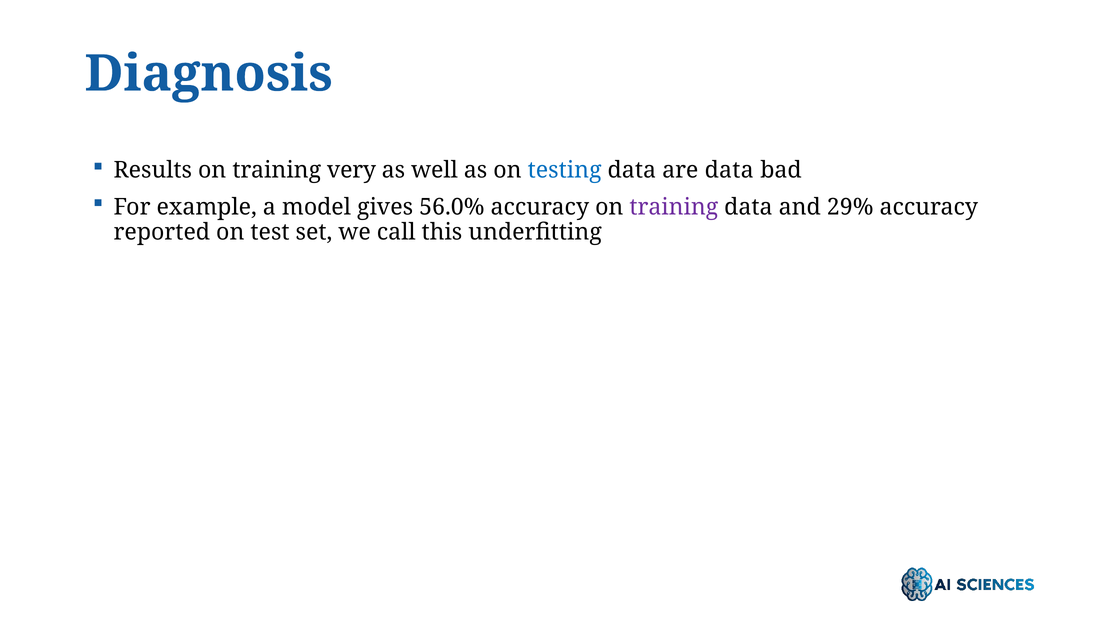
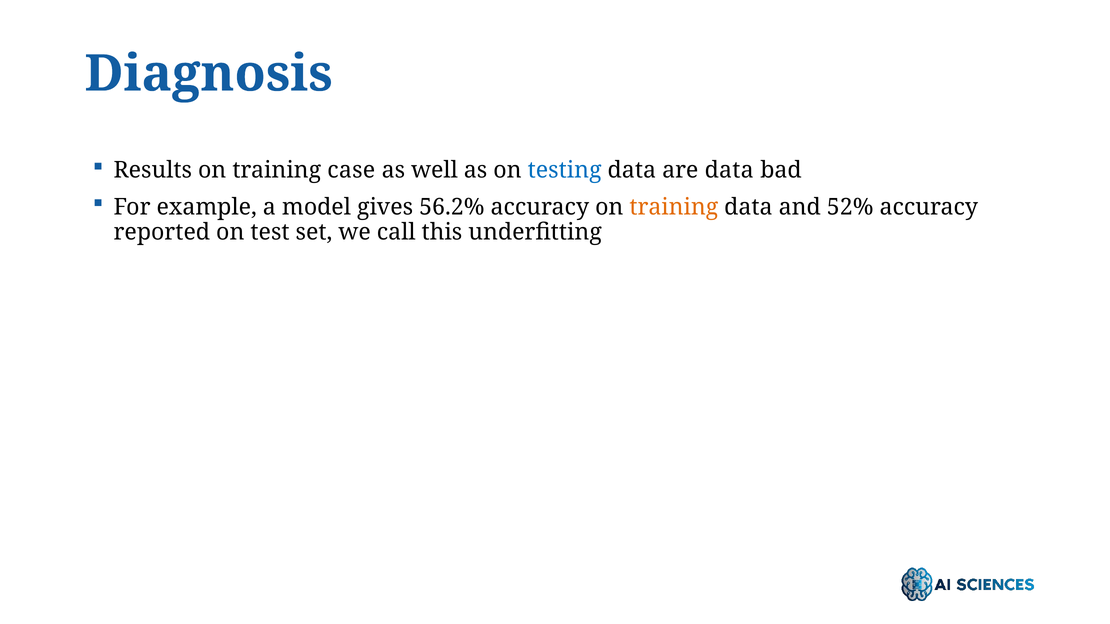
very: very -> case (351, 170)
56.0%: 56.0% -> 56.2% (452, 207)
training colour: purple -> orange (674, 207)
29%: 29% -> 52% (850, 207)
